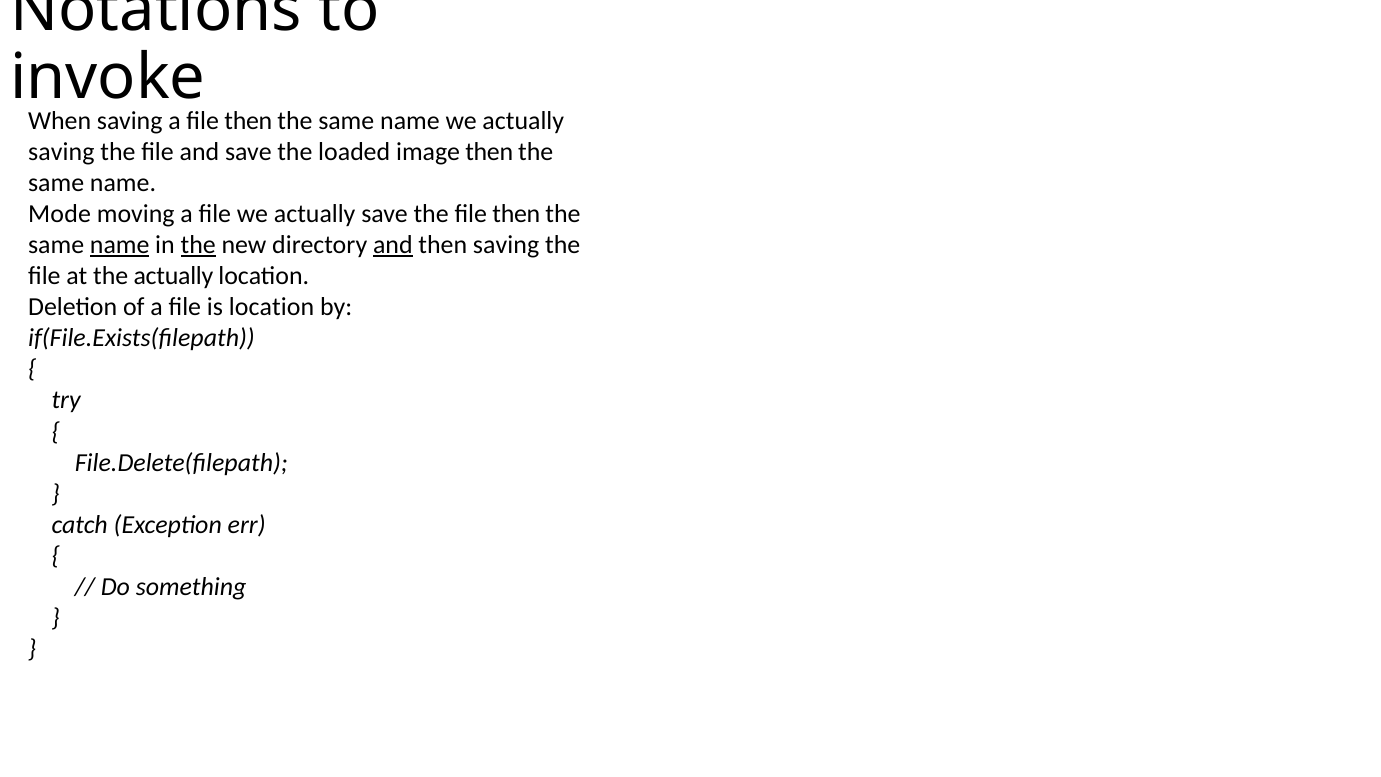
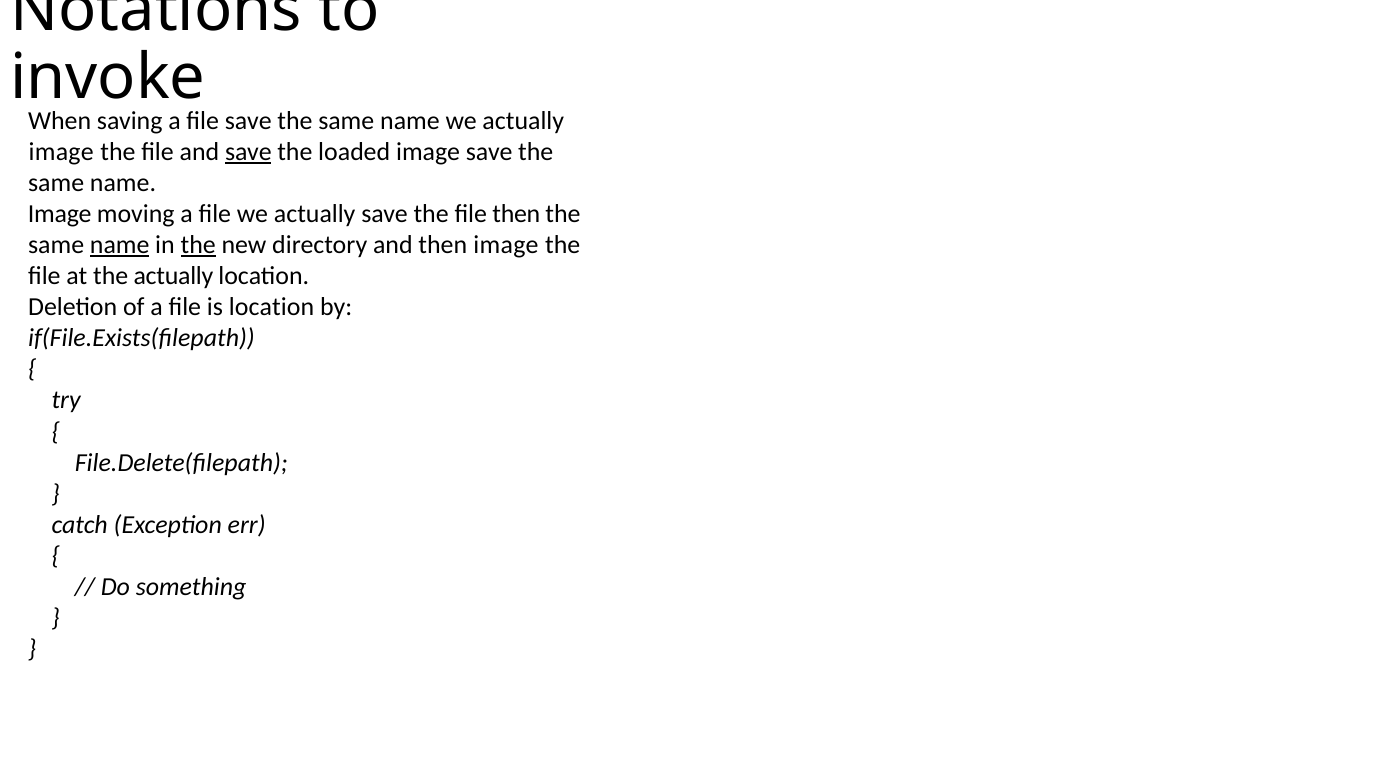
then: then -> save (248, 121)
saving: saving -> image (61, 152)
save underline: none -> present (248, 152)
image then: then -> save (489, 152)
Mode: Mode -> Image (60, 214)
and underline: present -> none (393, 245)
then saving: saving -> image (506, 245)
